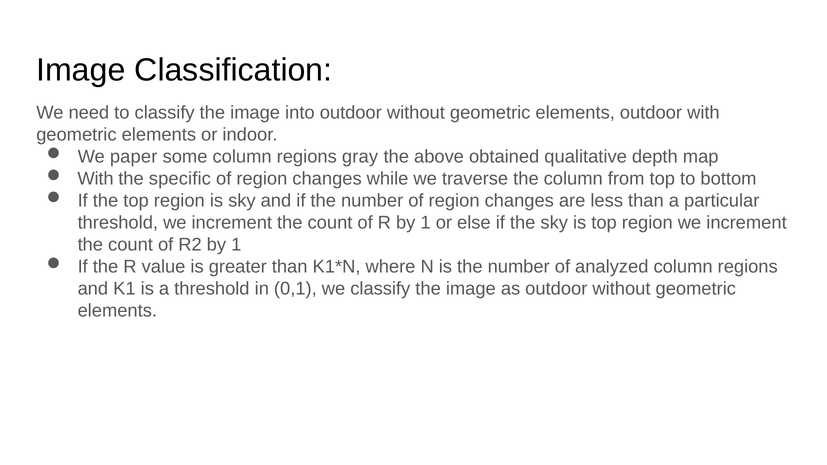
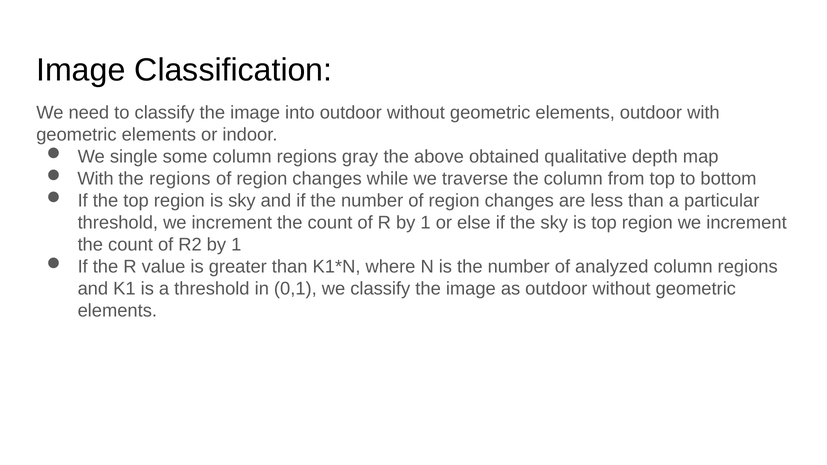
paper: paper -> single (134, 157)
the specific: specific -> regions (180, 179)
